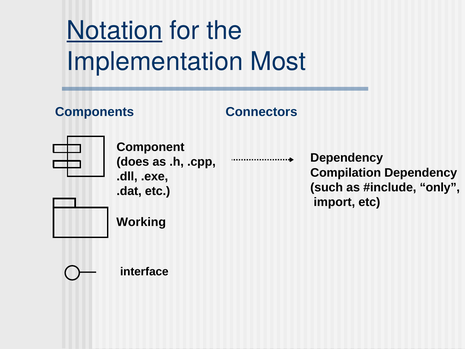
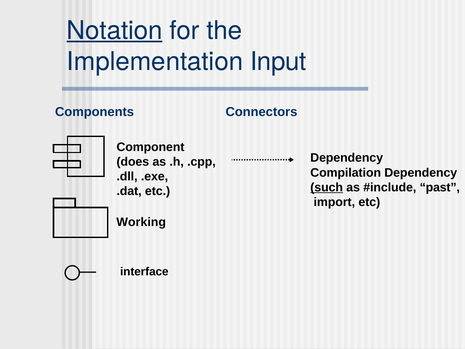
Most: Most -> Input (278, 61)
such underline: none -> present (327, 187)
only: only -> past (440, 187)
